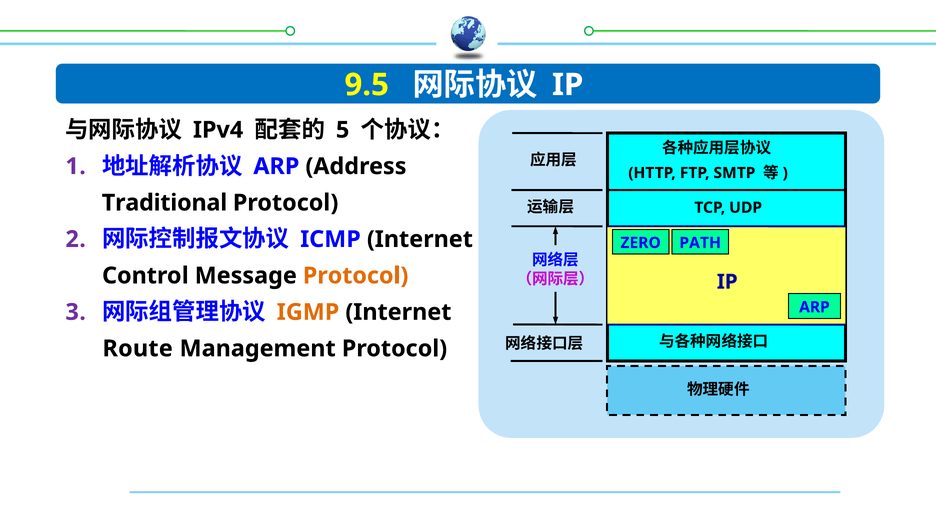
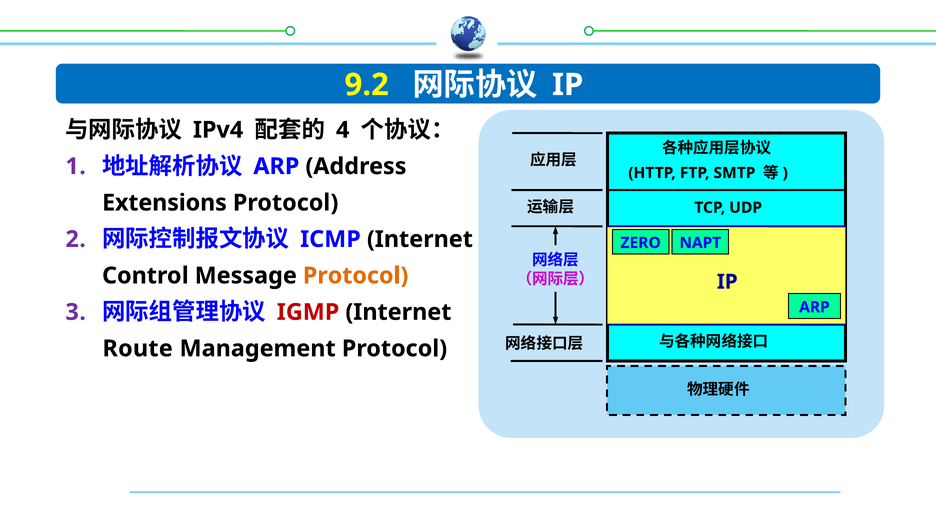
9.5: 9.5 -> 9.2 (367, 85)
5: 5 -> 4 (343, 130)
Traditional: Traditional -> Extensions (164, 203)
PATH: PATH -> NAPT (700, 243)
IGMP colour: orange -> red (308, 312)
